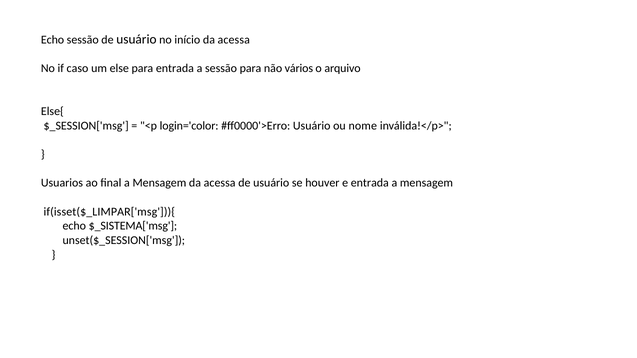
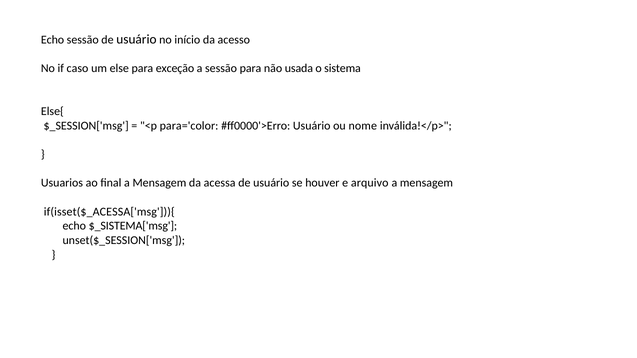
início da acessa: acessa -> acesso (234, 40)
para entrada: entrada -> exceção (175, 69)
vários: vários -> usada (299, 69)
arquivo: arquivo -> sistema (343, 69)
login='color: login='color -> para='color (189, 126)
e entrada: entrada -> arquivo (370, 183)
if(isset($_LIMPAR['msg'])){: if(isset($_LIMPAR['msg'])){ -> if(isset($_ACESSA['msg'])){ (109, 212)
